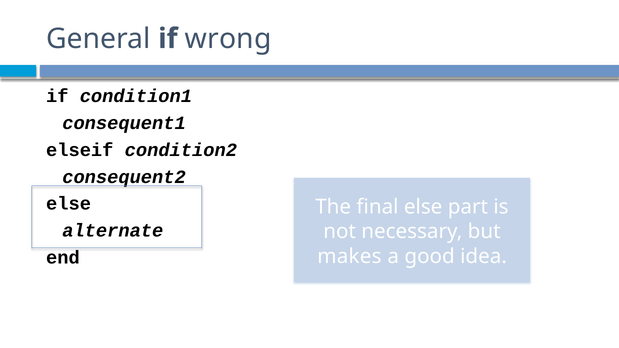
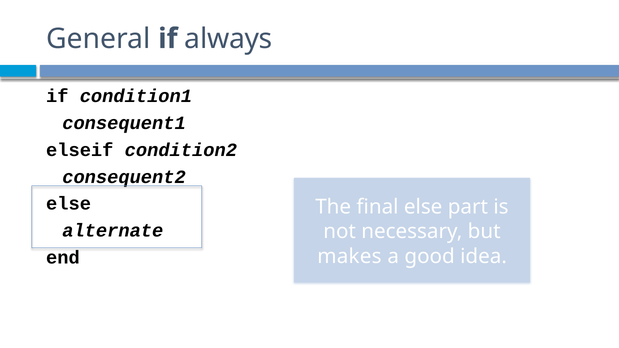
wrong: wrong -> always (228, 39)
